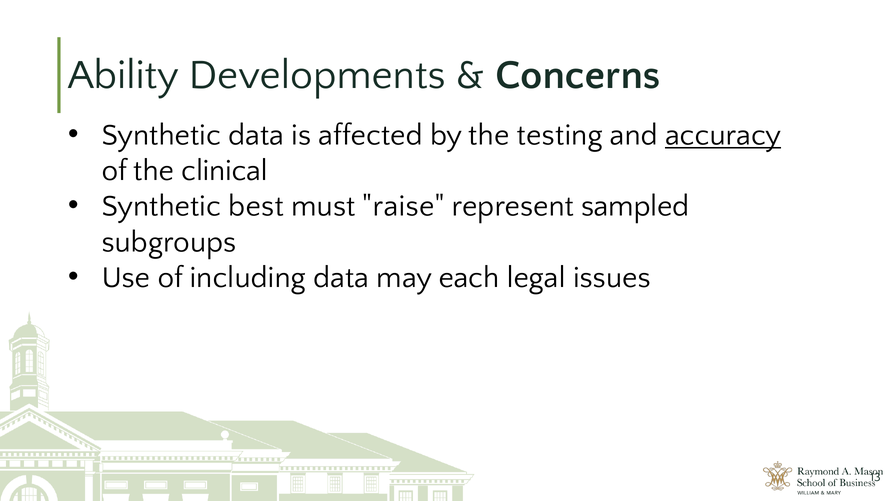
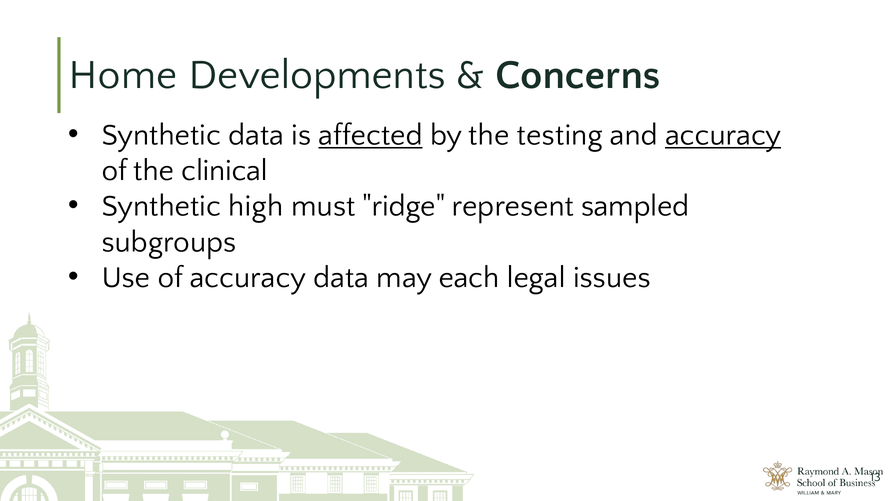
Ability: Ability -> Home (123, 75)
affected underline: none -> present (371, 135)
best: best -> high (256, 206)
raise: raise -> ridge (404, 206)
of including: including -> accuracy (248, 278)
